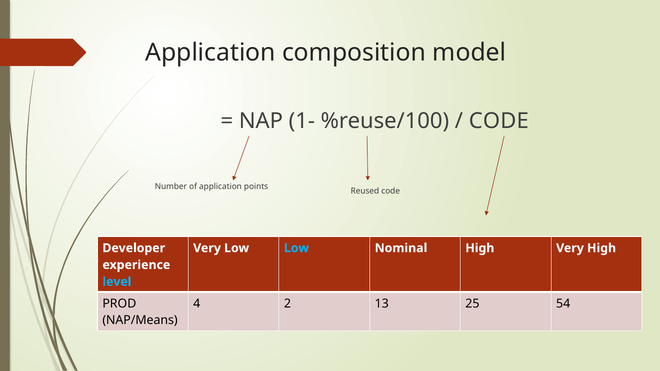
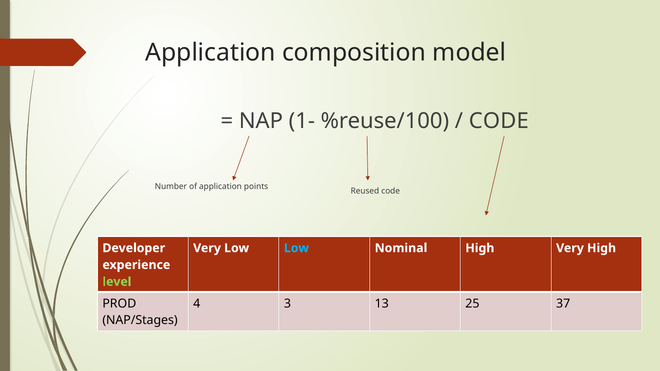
level colour: light blue -> light green (117, 282)
2: 2 -> 3 (287, 304)
54: 54 -> 37 (563, 304)
NAP/Means: NAP/Means -> NAP/Stages (140, 321)
